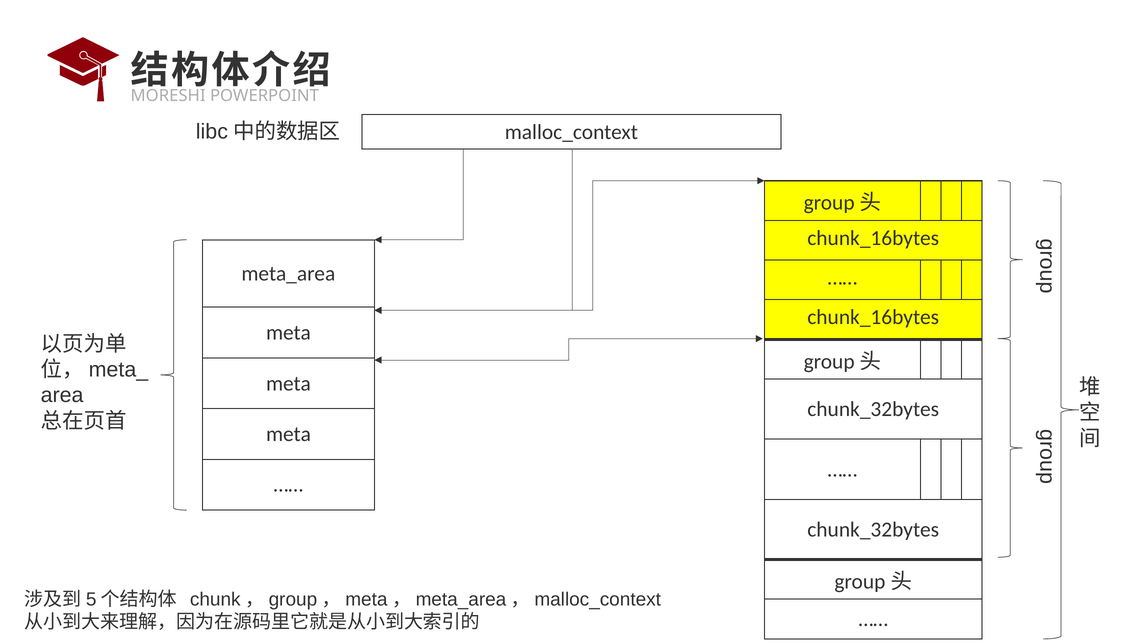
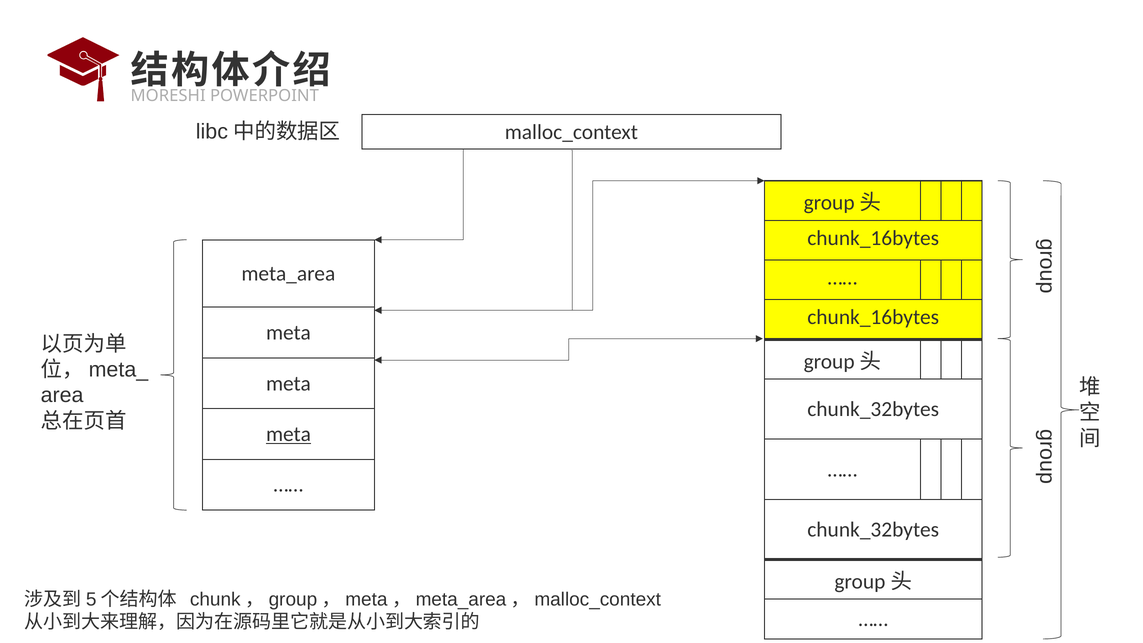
meta underline: none -> present (288, 434)
